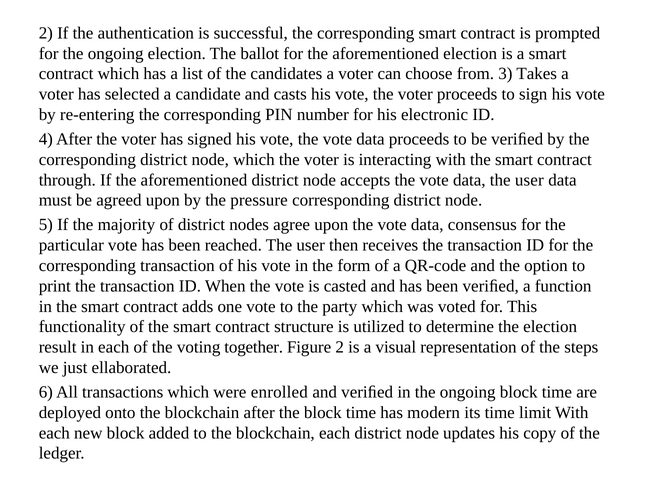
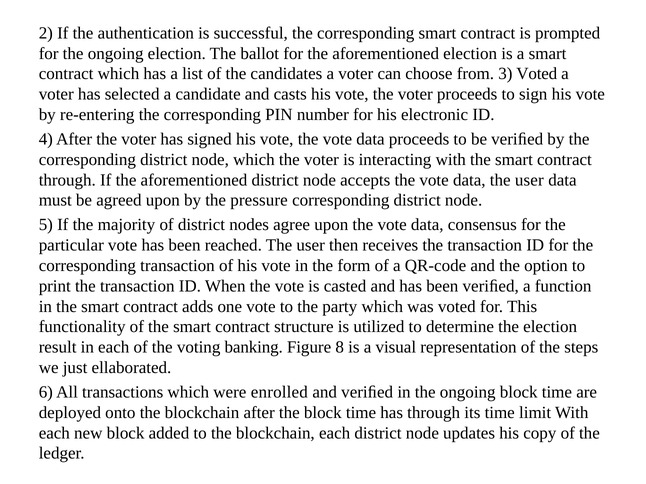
3 Takes: Takes -> Voted (537, 74)
together: together -> banking (254, 348)
Figure 2: 2 -> 8 (340, 348)
has modern: modern -> through (434, 413)
